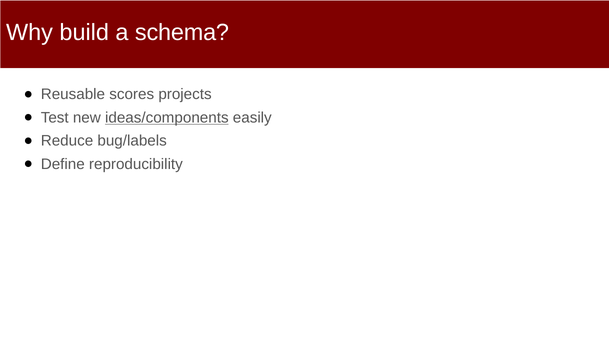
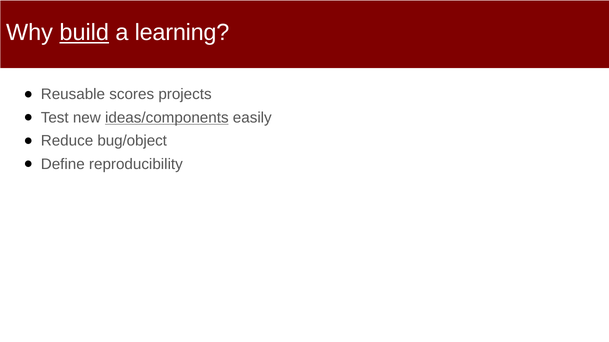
build underline: none -> present (84, 33)
schema: schema -> learning (182, 33)
bug/labels: bug/labels -> bug/object (132, 141)
